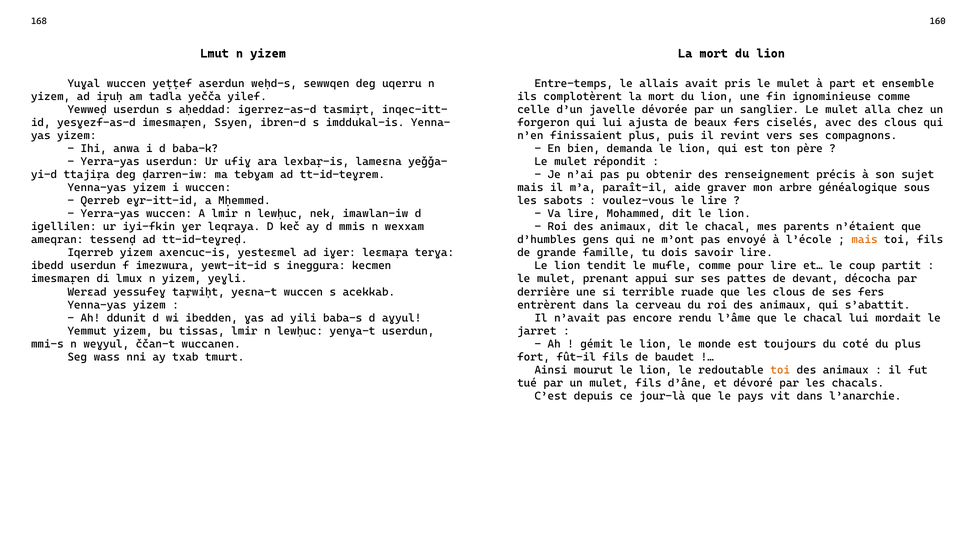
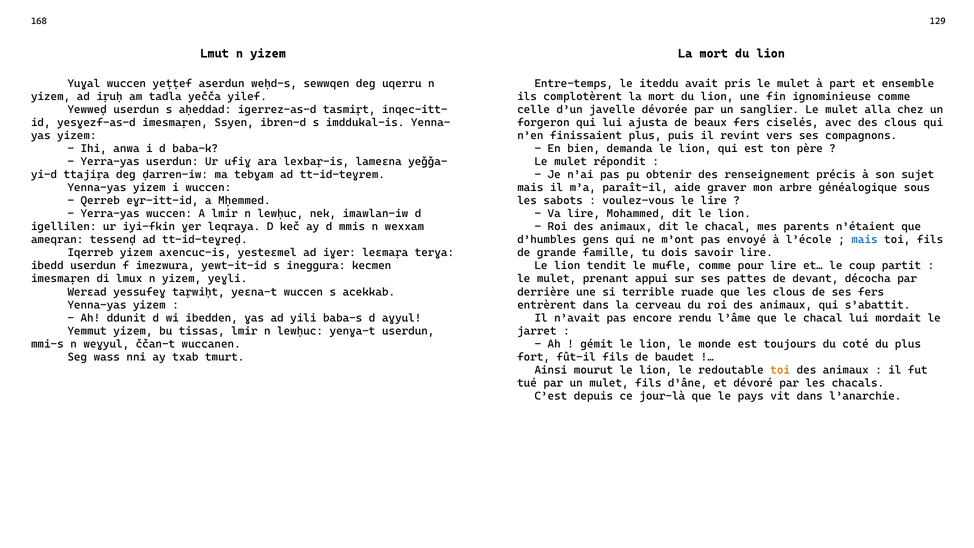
160: 160 -> 129 (938, 21)
allais: allais -> iteddu (659, 83)
mais colour: orange -> blue (865, 240)
